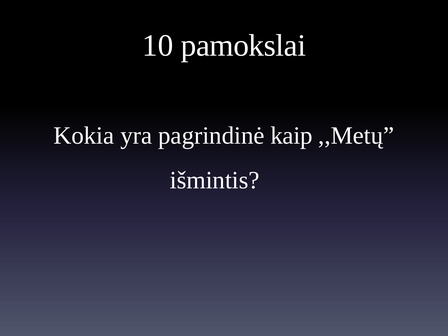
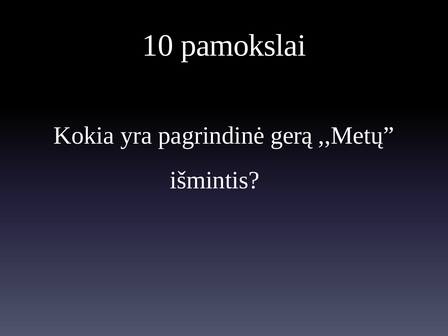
kaip: kaip -> gerą (291, 136)
